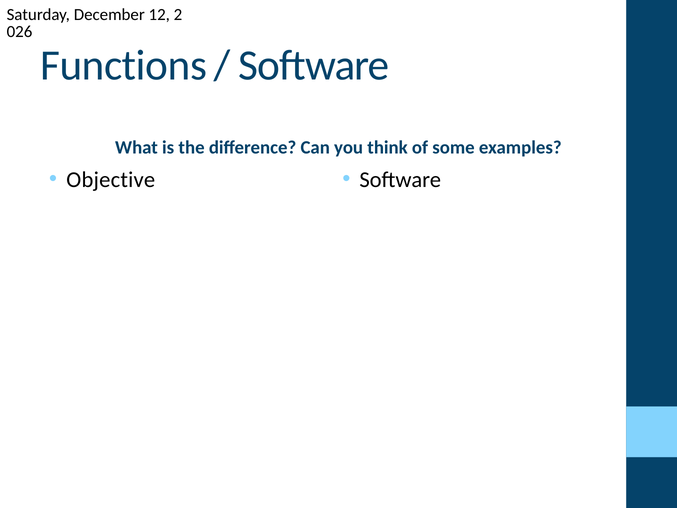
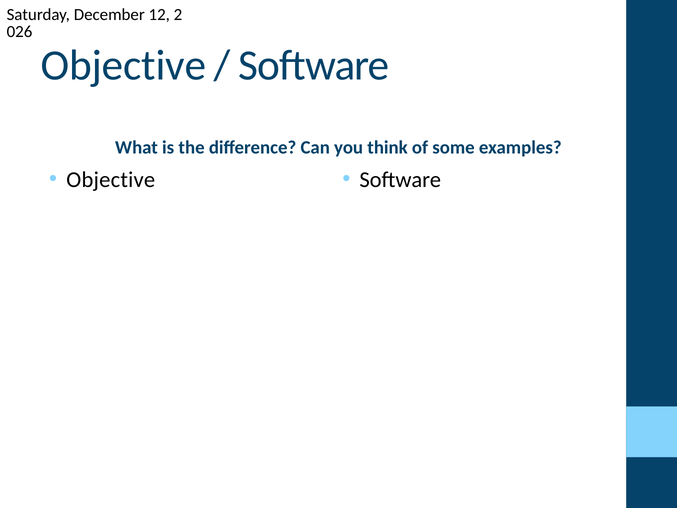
Functions: Functions -> Objective (123, 66)
